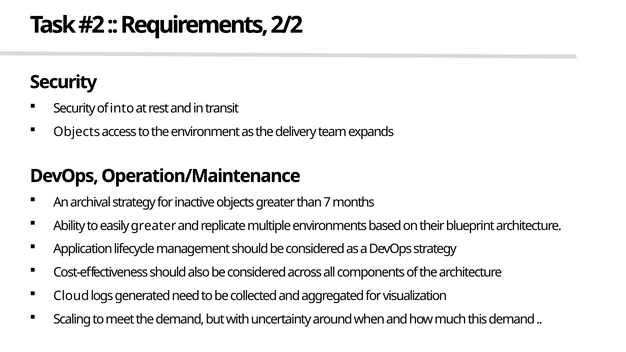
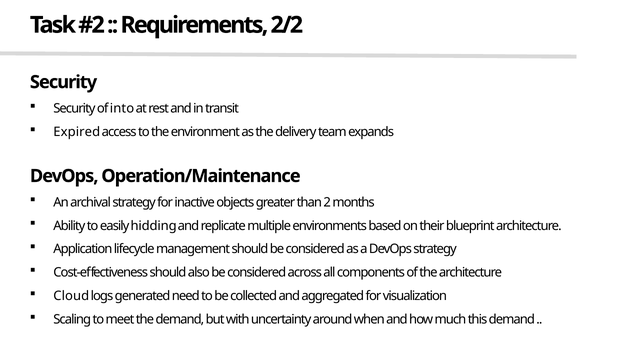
Objects: Objects -> Expired (77, 132)
7: 7 -> 2 (327, 202)
easily greater: greater -> hidding (154, 226)
